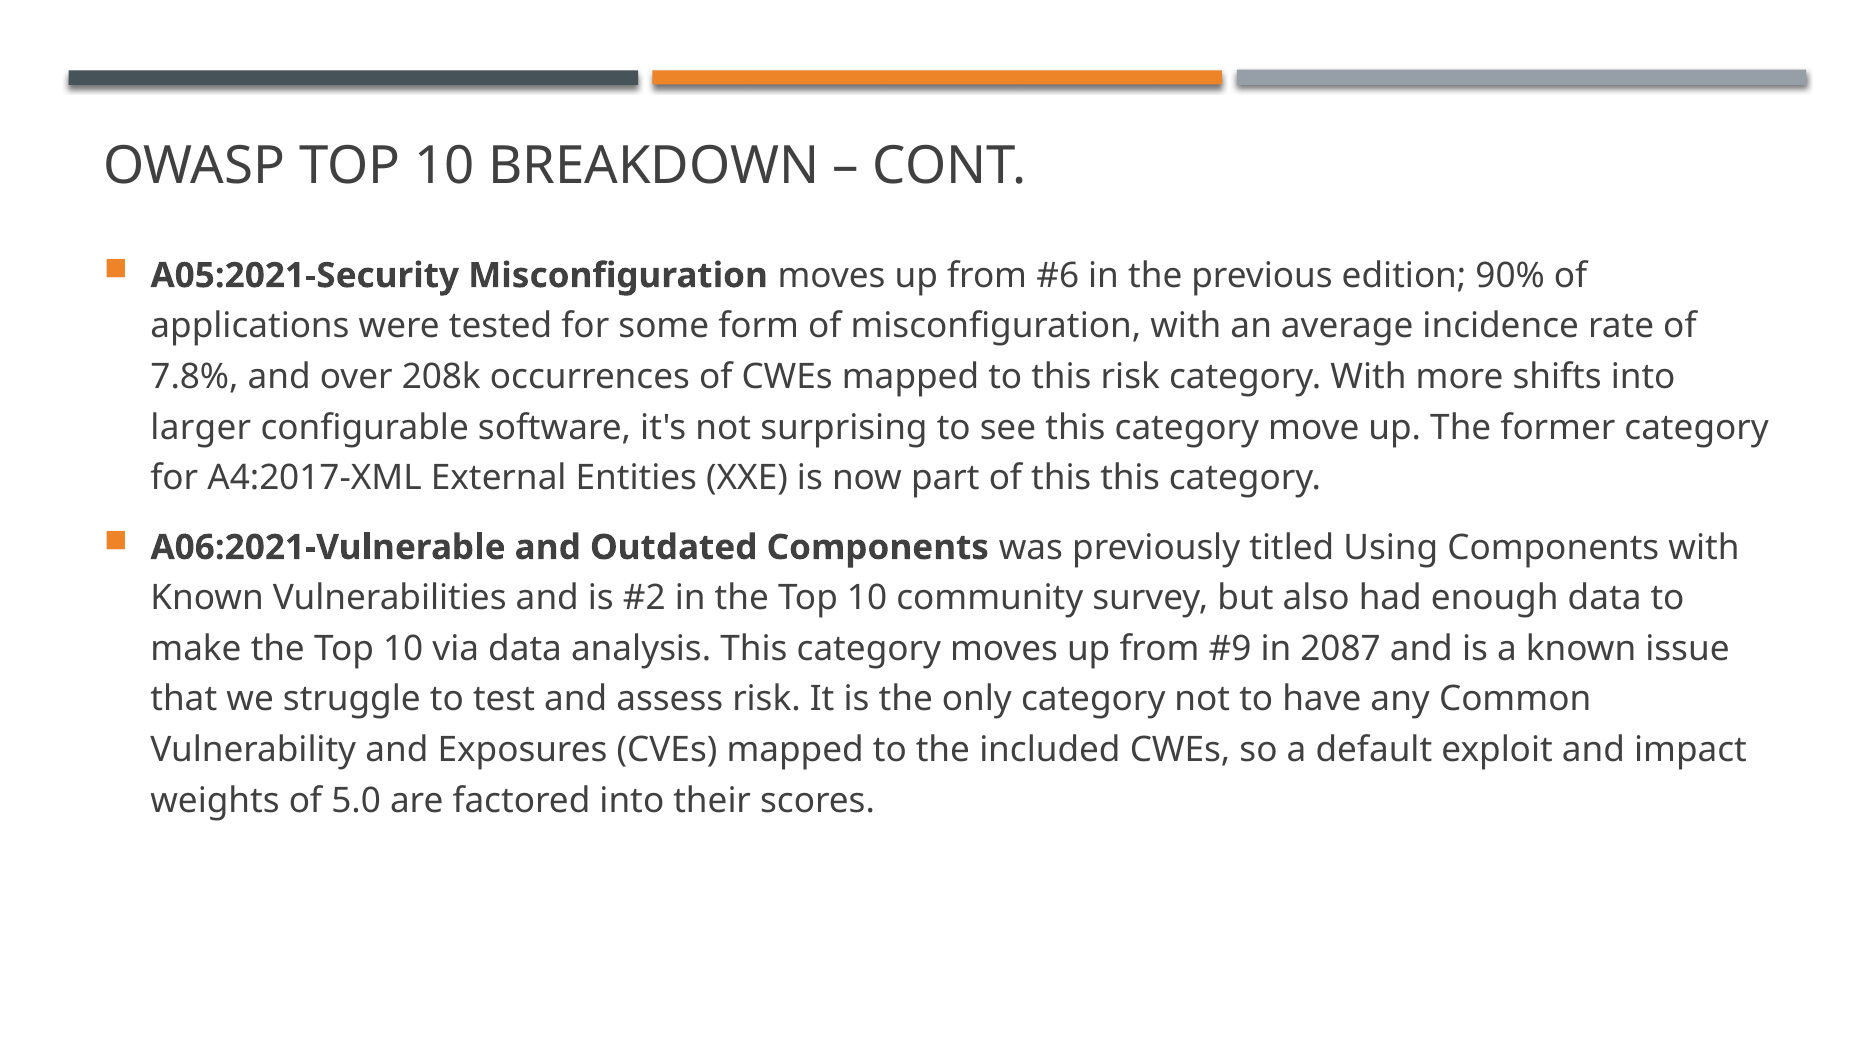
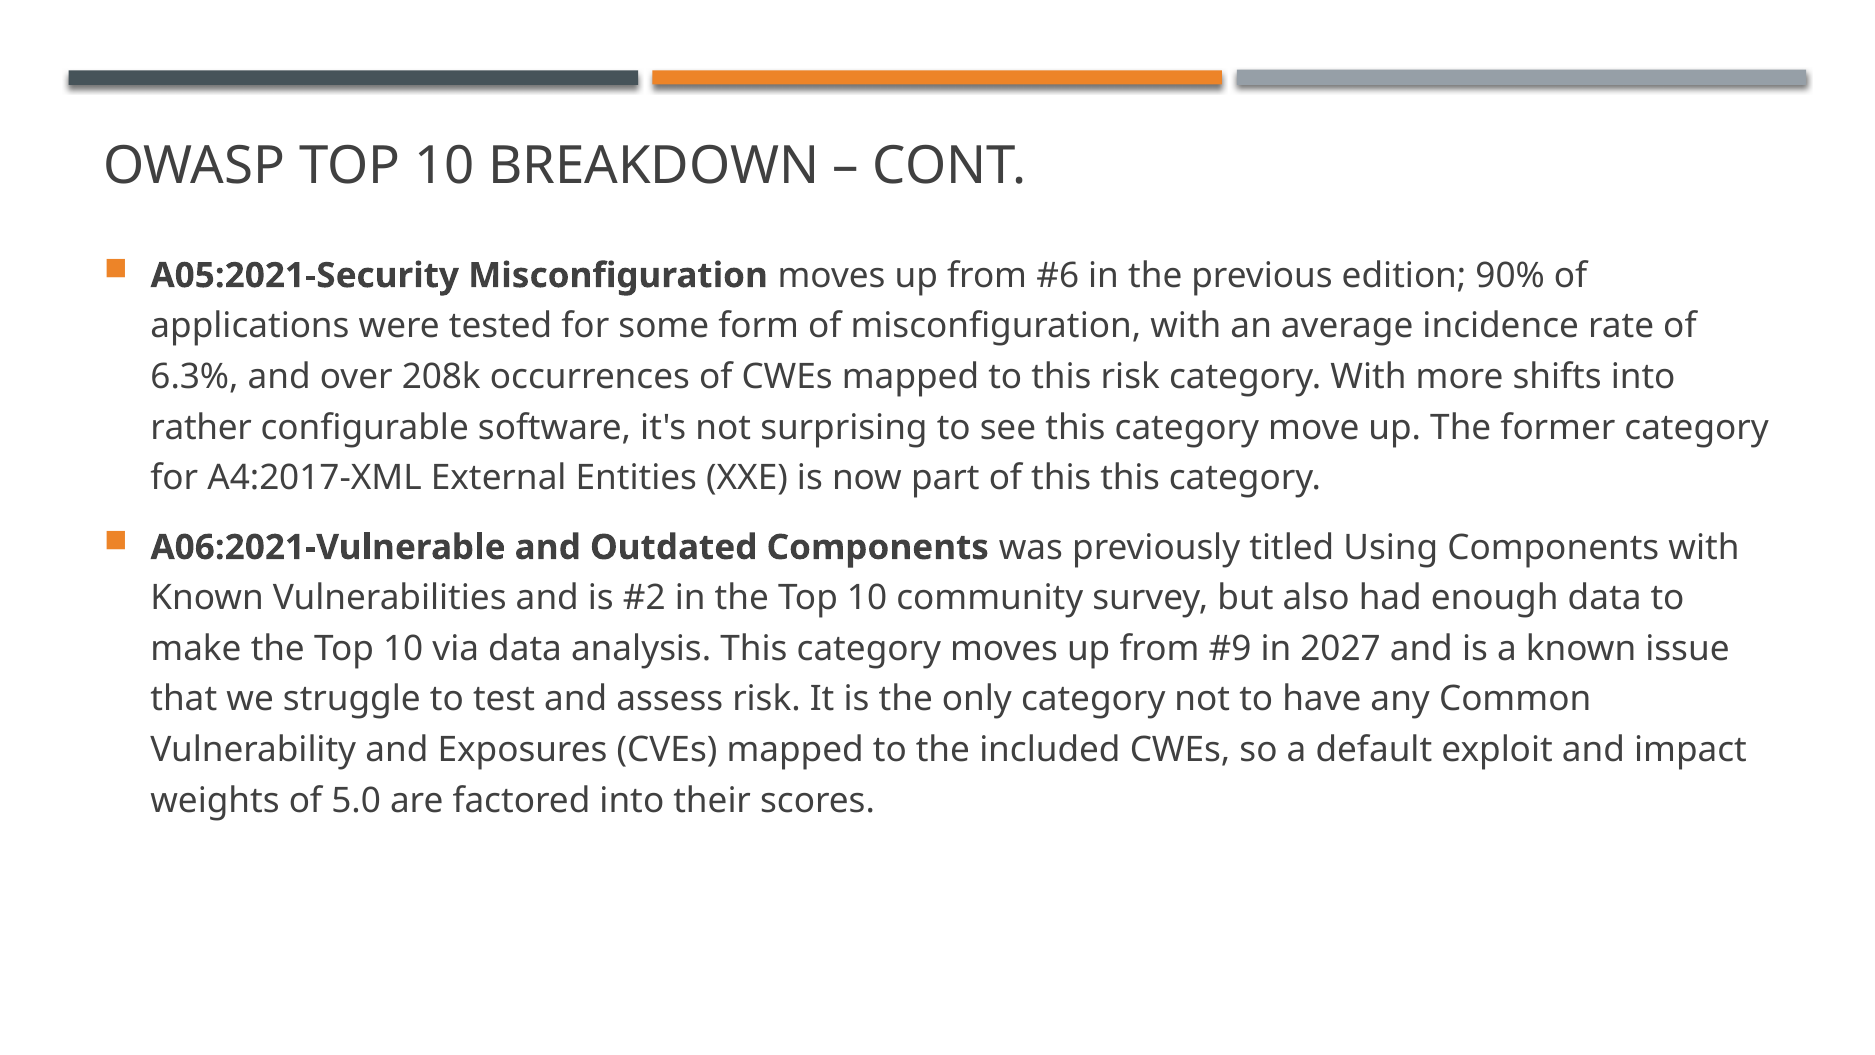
7.8%: 7.8% -> 6.3% (195, 377)
larger: larger -> rather (201, 427)
2087: 2087 -> 2027 (1341, 648)
